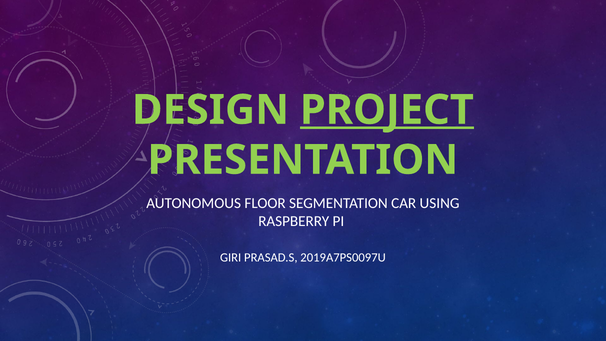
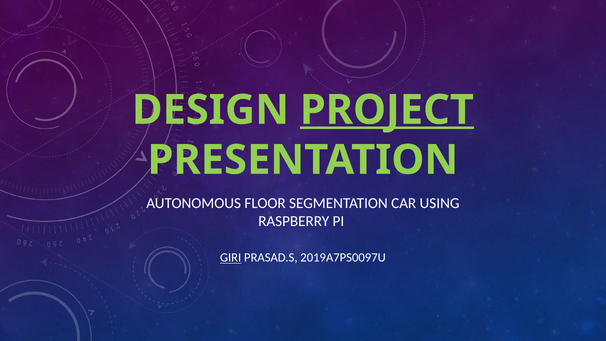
GIRI underline: none -> present (231, 258)
